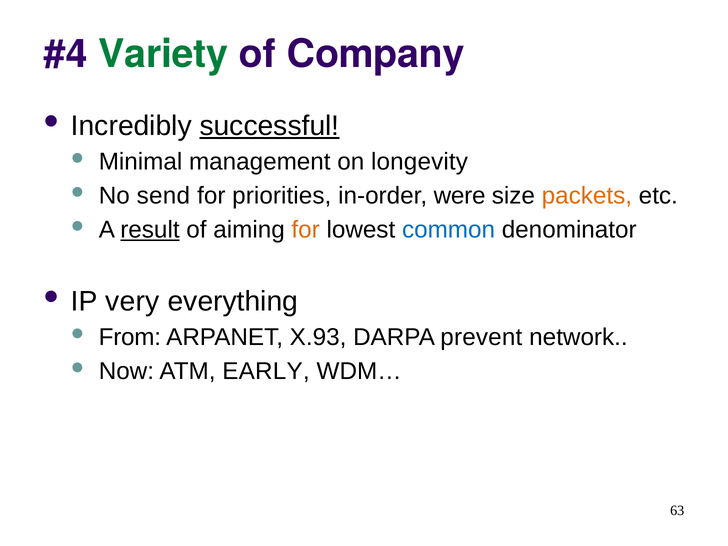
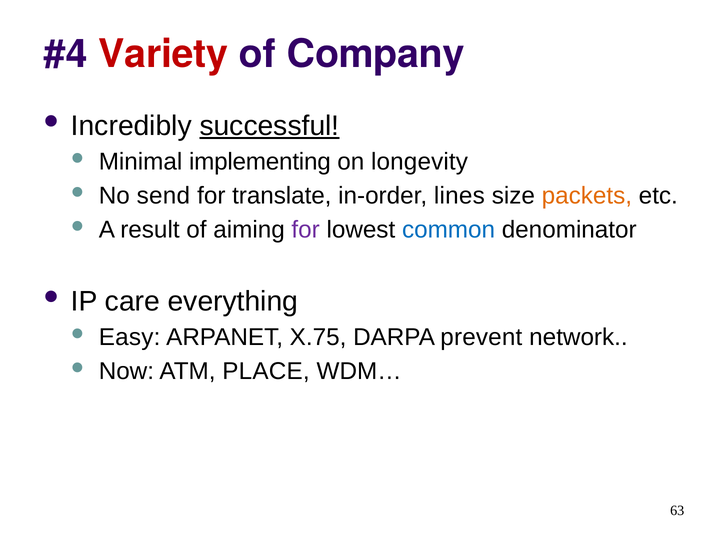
Variety colour: green -> red (163, 54)
management: management -> implementing (260, 162)
priorities: priorities -> translate (282, 196)
were: were -> lines (459, 196)
result underline: present -> none (150, 230)
for colour: orange -> purple (306, 230)
very: very -> care (132, 301)
From: From -> Easy (130, 337)
X.93: X.93 -> X.75 (318, 337)
EARLY: EARLY -> PLACE (266, 371)
